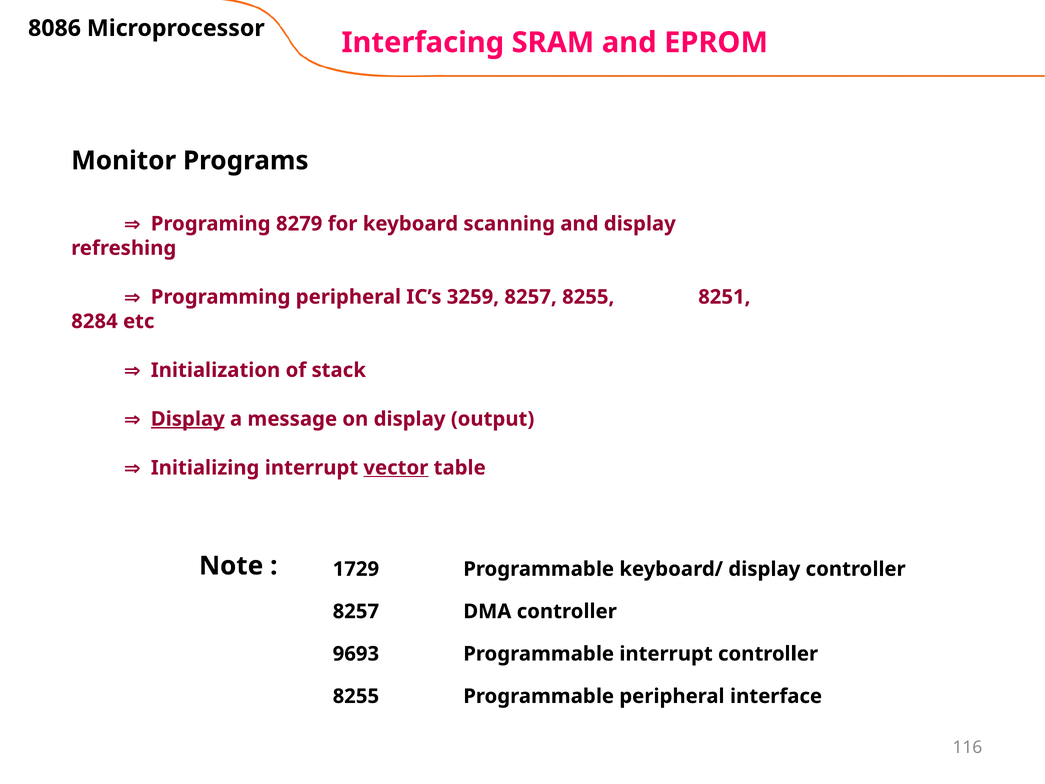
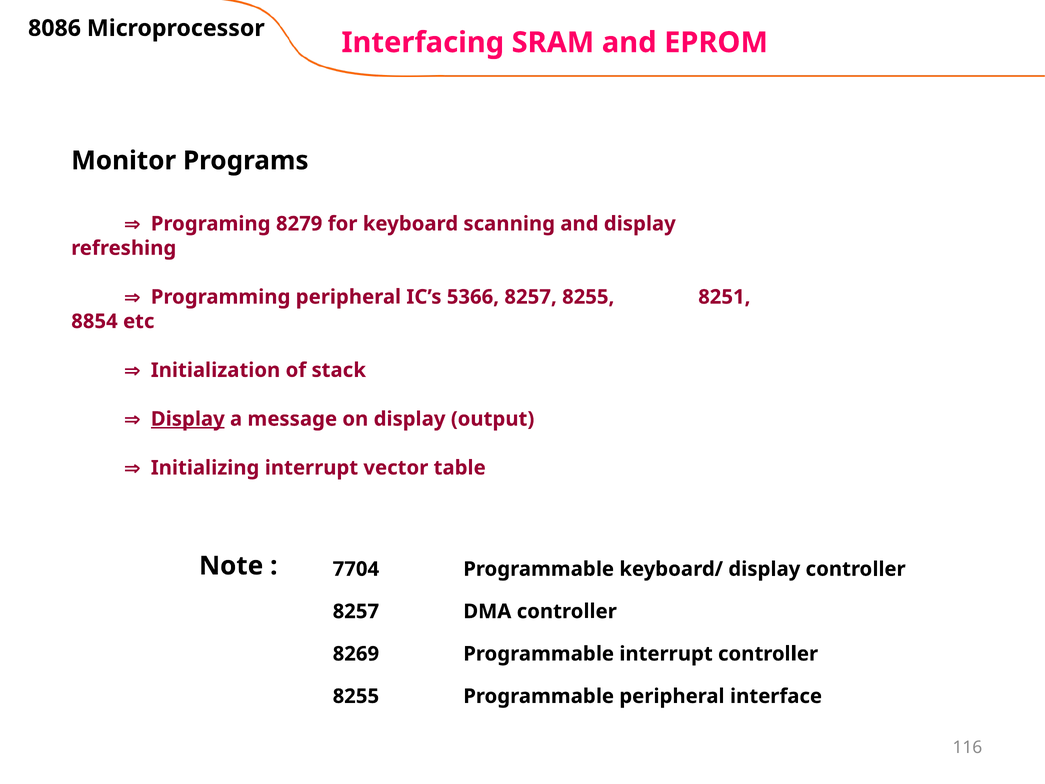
3259: 3259 -> 5366 (473, 297)
8284: 8284 -> 8854 (94, 321)
vector underline: present -> none (396, 468)
1729: 1729 -> 7704 (356, 569)
9693: 9693 -> 8269 (356, 654)
